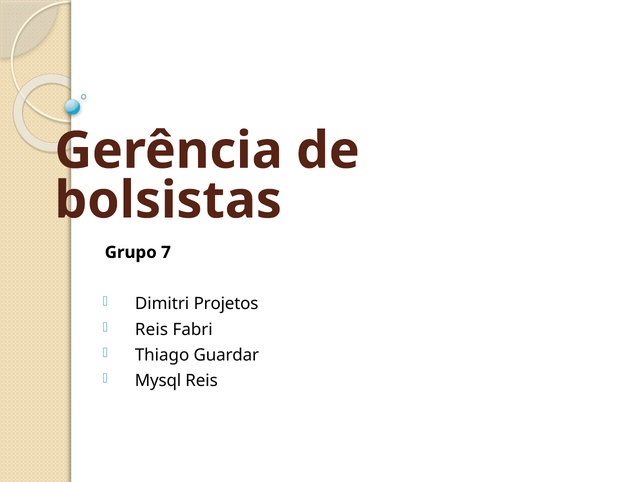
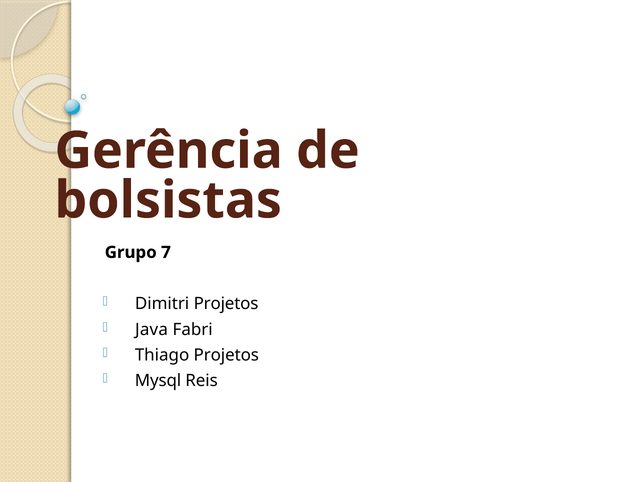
Reis: Reis -> Java (152, 330)
Thiago Guardar: Guardar -> Projetos (226, 355)
